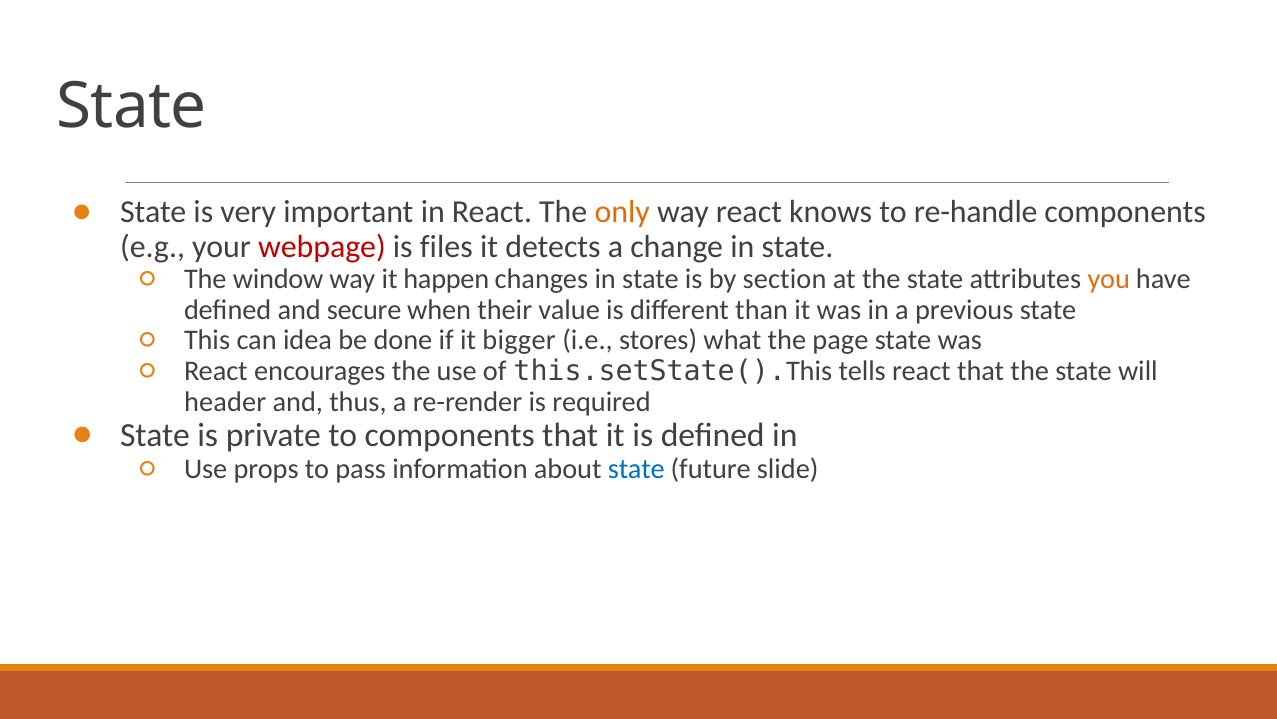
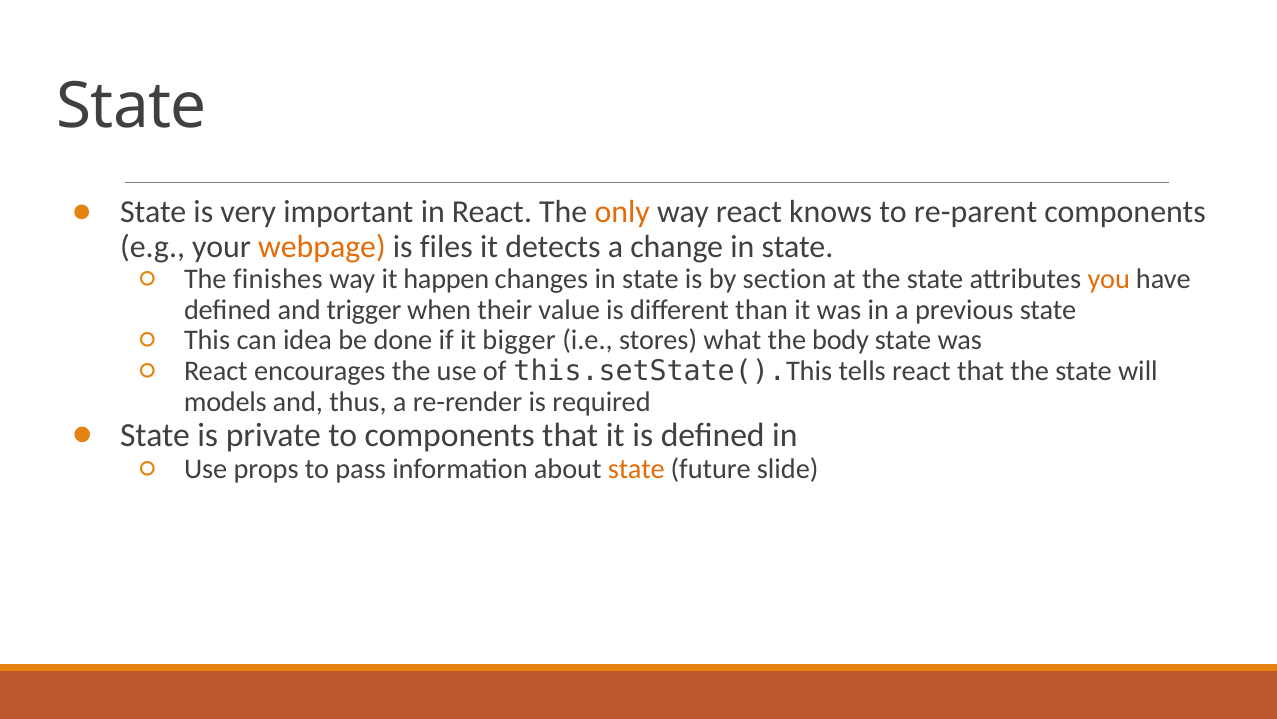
re-handle: re-handle -> re-parent (976, 212)
webpage colour: red -> orange (322, 246)
window: window -> finishes (278, 279)
secure: secure -> trigger (364, 310)
page: page -> body (841, 340)
header: header -> models (225, 401)
state colour: blue -> orange (636, 468)
